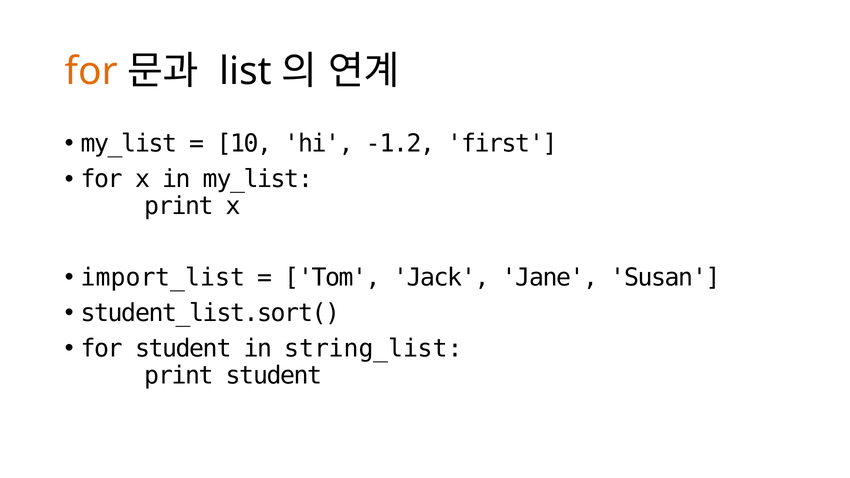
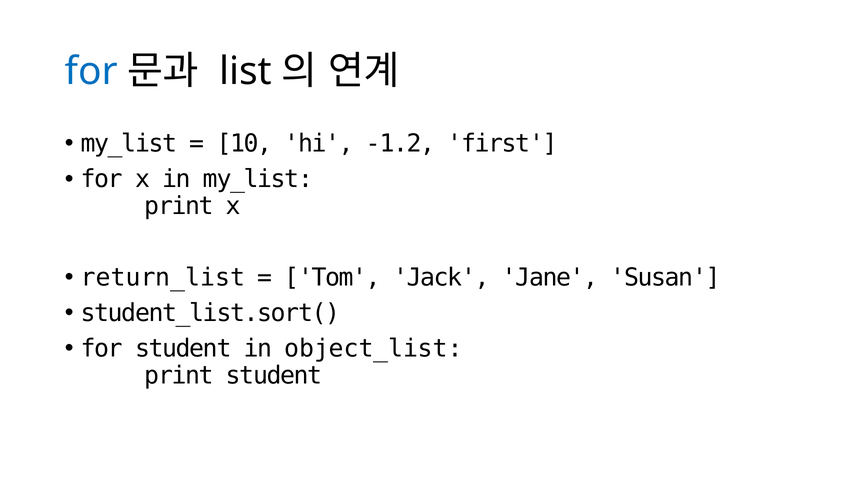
for colour: orange -> blue (91, 71)
import_list: import_list -> return_list (163, 277)
string_list: string_list -> object_list (374, 349)
